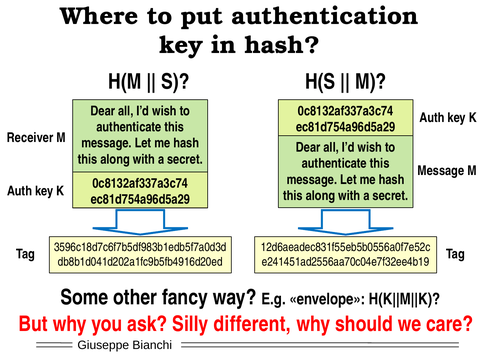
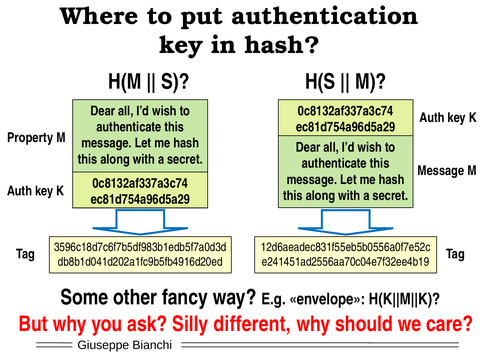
Receiver: Receiver -> Property (30, 137)
